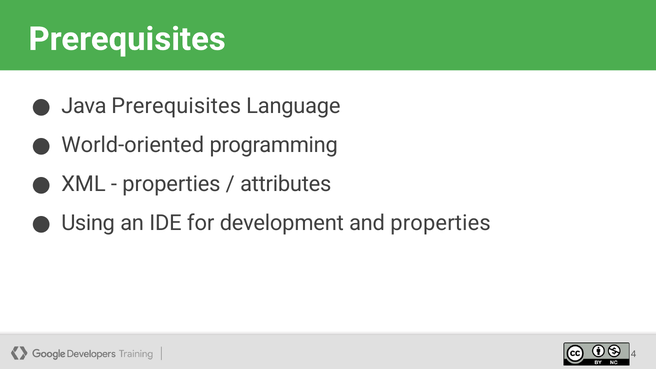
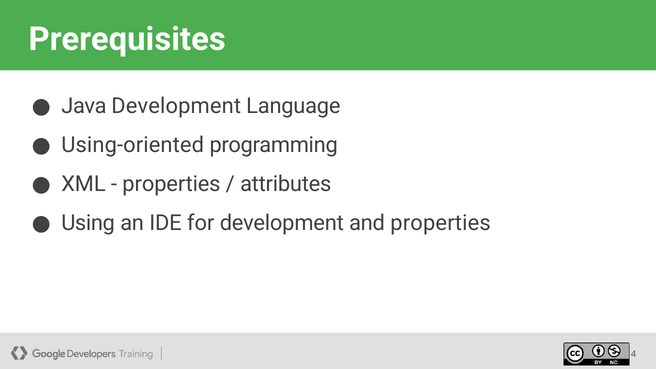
Java Prerequisites: Prerequisites -> Development (176, 106)
World-oriented: World-oriented -> Using-oriented (133, 145)
